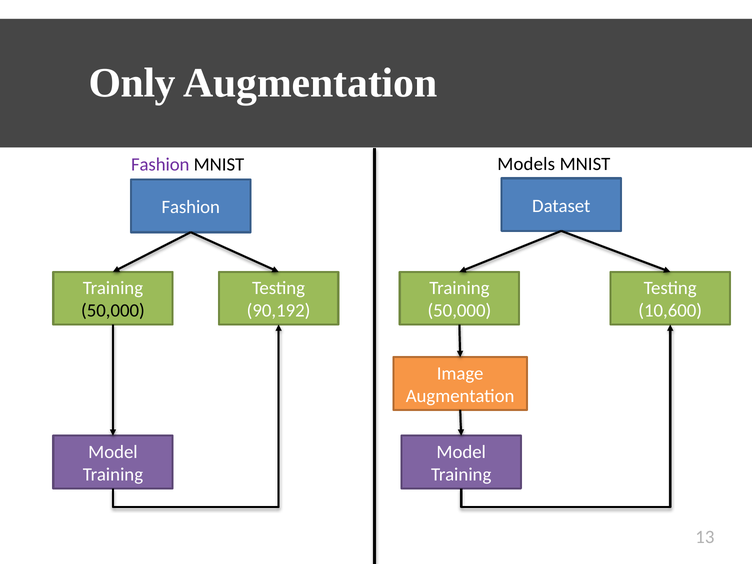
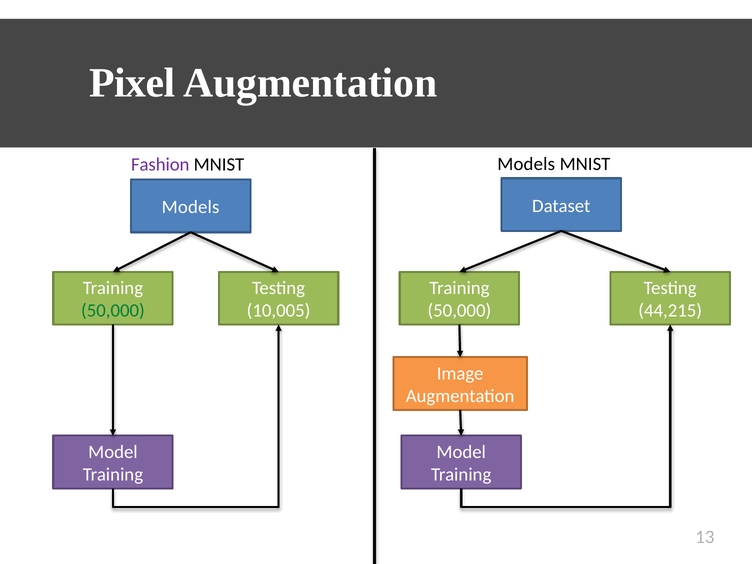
Only: Only -> Pixel (132, 83)
Fashion: Fashion -> Models (191, 207)
50,000 colour: black -> green (113, 311)
90,192: 90,192 -> 10,005 (279, 311)
10,600: 10,600 -> 44,215 (670, 311)
